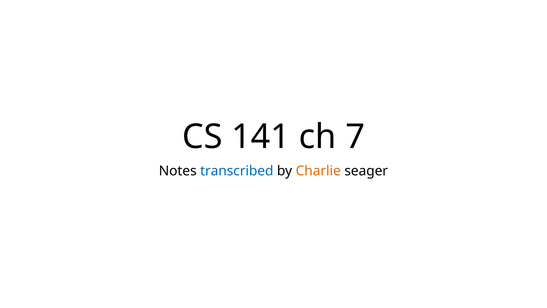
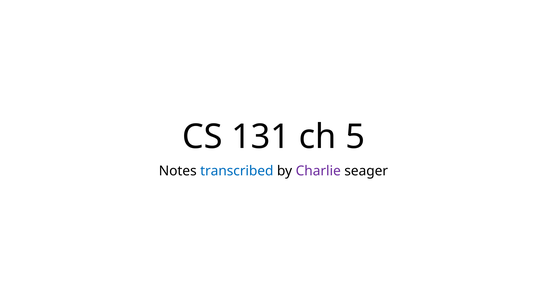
141: 141 -> 131 (261, 137)
7: 7 -> 5 (355, 137)
Charlie colour: orange -> purple (318, 171)
